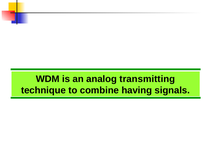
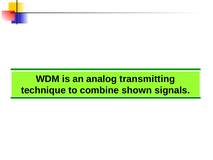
having: having -> shown (137, 90)
